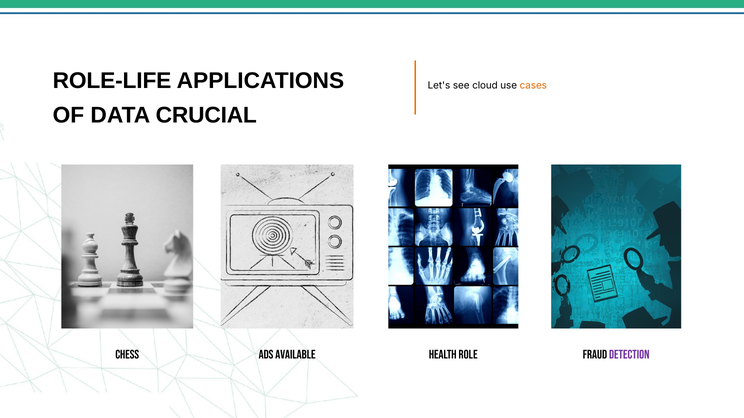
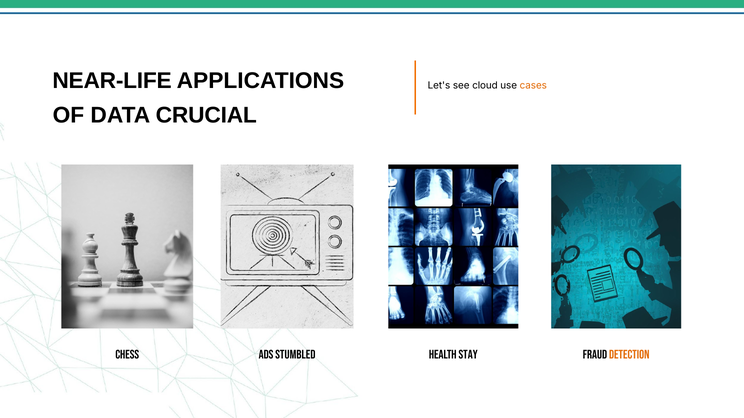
ROLE-LIFE: ROLE-LIFE -> NEAR-LIFE (112, 81)
AVAILABLE: AVAILABLE -> STUMBLED (295, 355)
ROLE: ROLE -> STAY (468, 355)
DETECTION colour: purple -> orange (629, 355)
